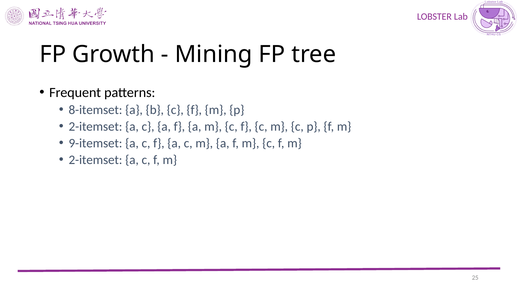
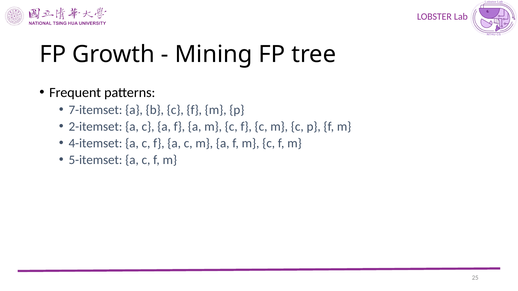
8-itemset: 8-itemset -> 7-itemset (95, 110)
9-itemset: 9-itemset -> 4-itemset (95, 143)
2-itemset: 2-itemset -> 5-itemset (95, 160)
